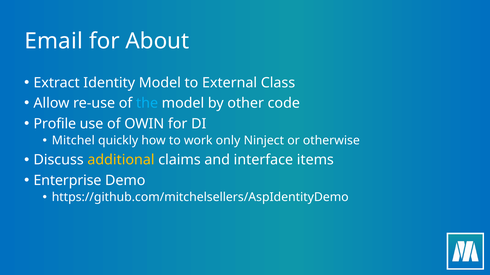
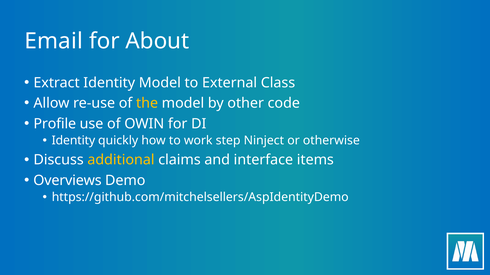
the colour: light blue -> yellow (147, 103)
Mitchel: Mitchel -> Identity (73, 141)
only: only -> step (228, 141)
Enterprise: Enterprise -> Overviews (67, 181)
